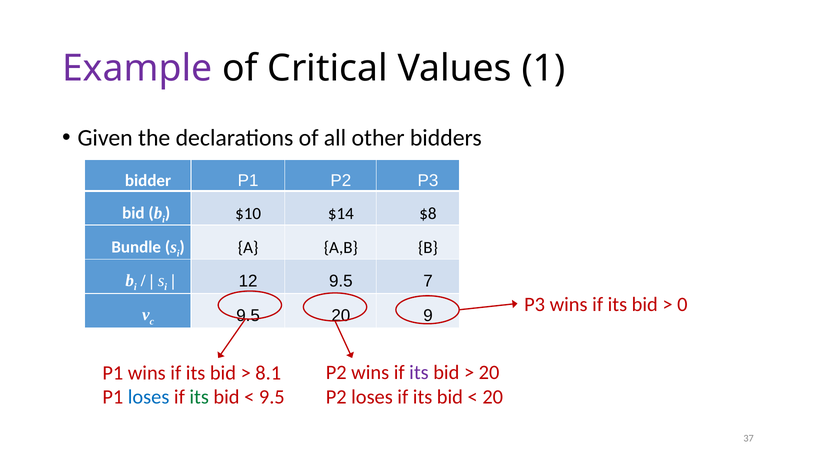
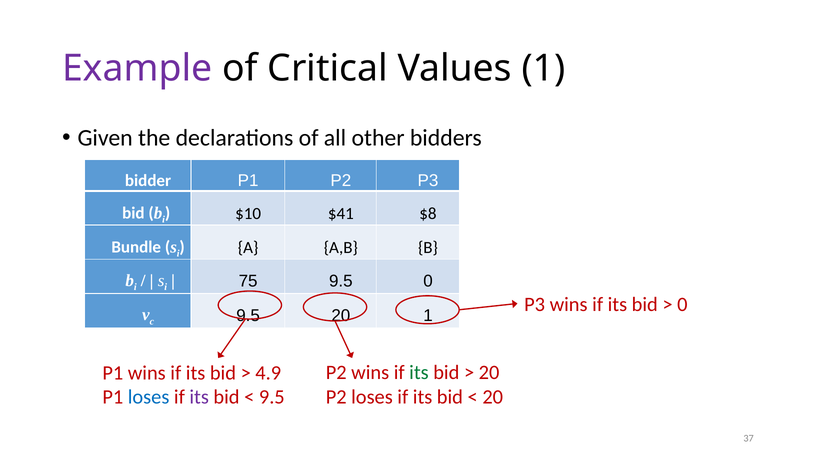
$14: $14 -> $41 (341, 213)
12: 12 -> 75 (248, 281)
9.5 7: 7 -> 0 (428, 281)
20 9: 9 -> 1 (428, 316)
its colour: purple -> green (419, 373)
8.1: 8.1 -> 4.9 (268, 373)
its colour: green -> purple (199, 397)
